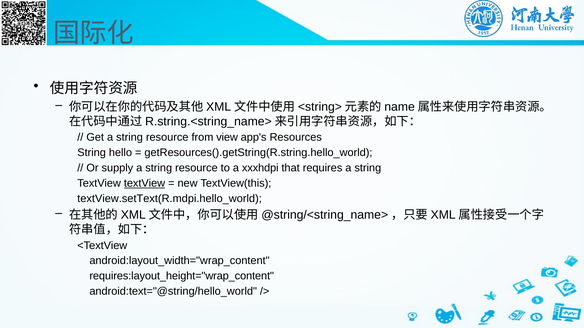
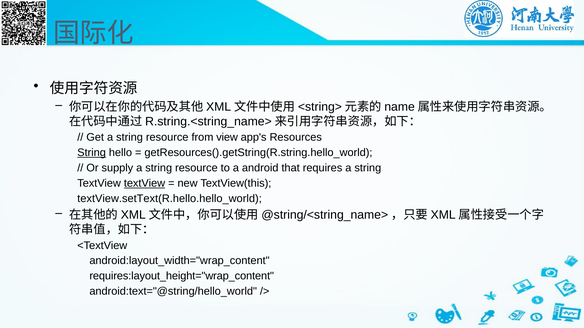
String underline: none -> present (92, 153)
xxxhdpi: xxxhdpi -> android (260, 168)
textView.setText(R.mdpi.hello_world: textView.setText(R.mdpi.hello_world -> textView.setText(R.hello.hello_world (170, 199)
